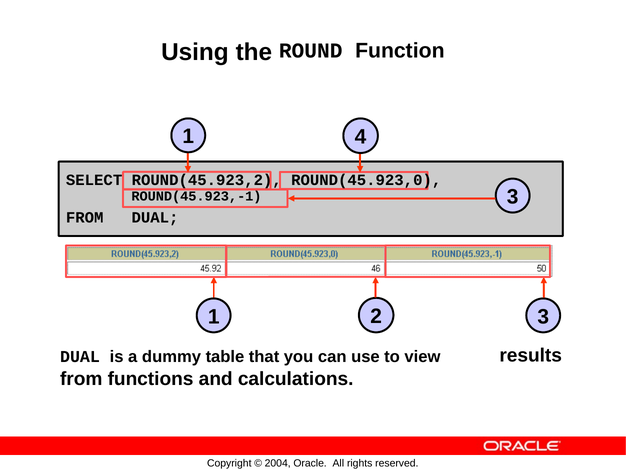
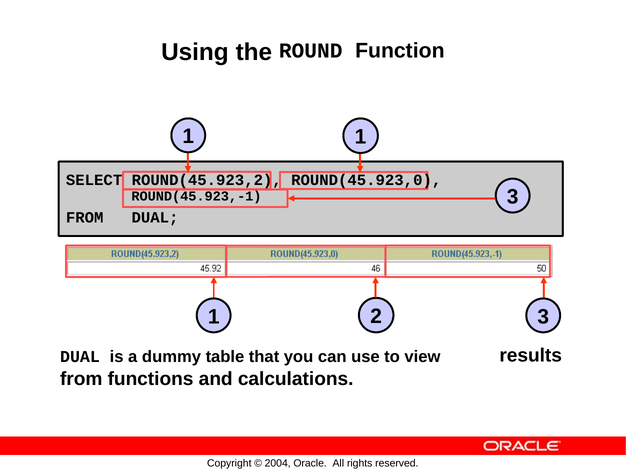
1 4: 4 -> 1 (361, 137)
